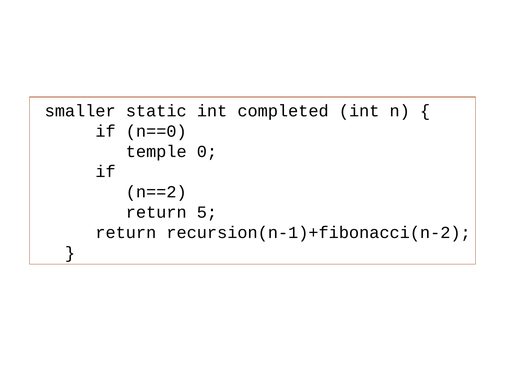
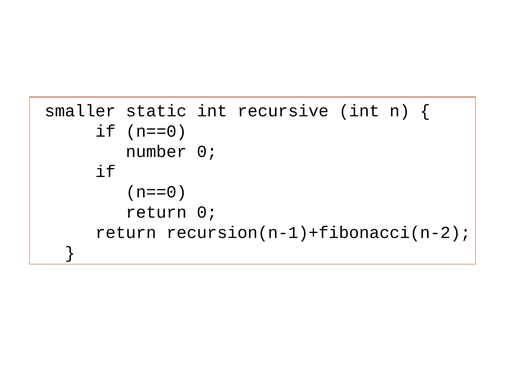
completed: completed -> recursive (283, 111)
temple: temple -> number (156, 152)
n==2: n==2 -> n==0 (156, 192)
return 5: 5 -> 0 (207, 212)
